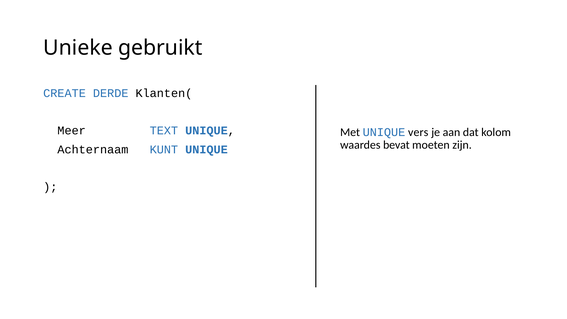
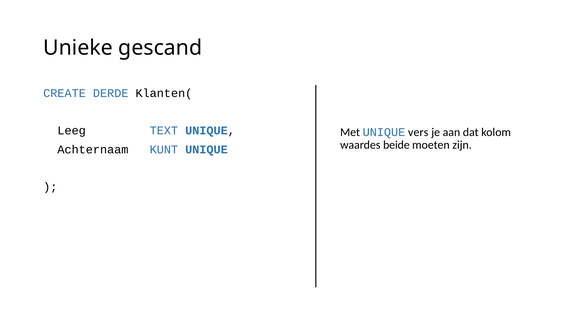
gebruikt: gebruikt -> gescand (160, 48)
Meer: Meer -> Leeg (72, 131)
bevat: bevat -> beide (396, 145)
